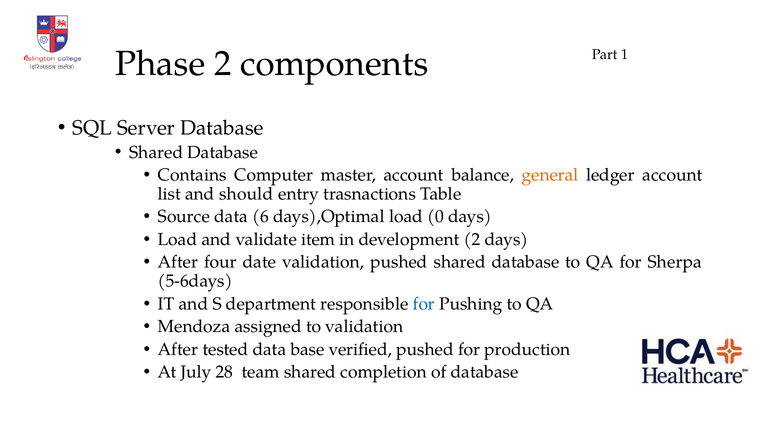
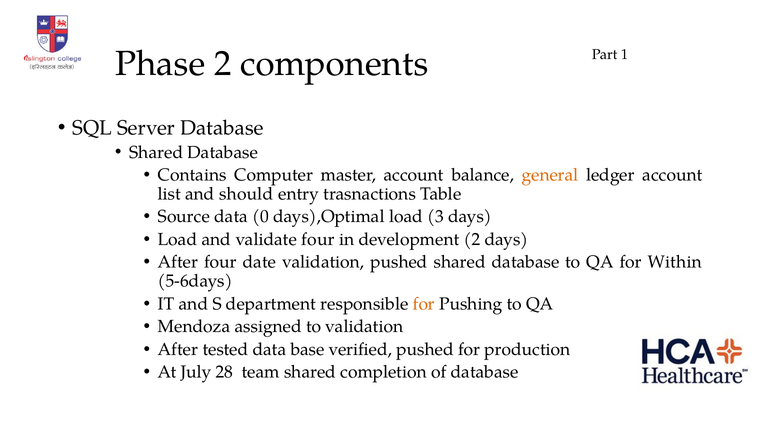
6: 6 -> 0 (261, 217)
0: 0 -> 3 (436, 217)
validate item: item -> four (318, 239)
Sherpa: Sherpa -> Within (675, 262)
for colour: blue -> orange (424, 304)
